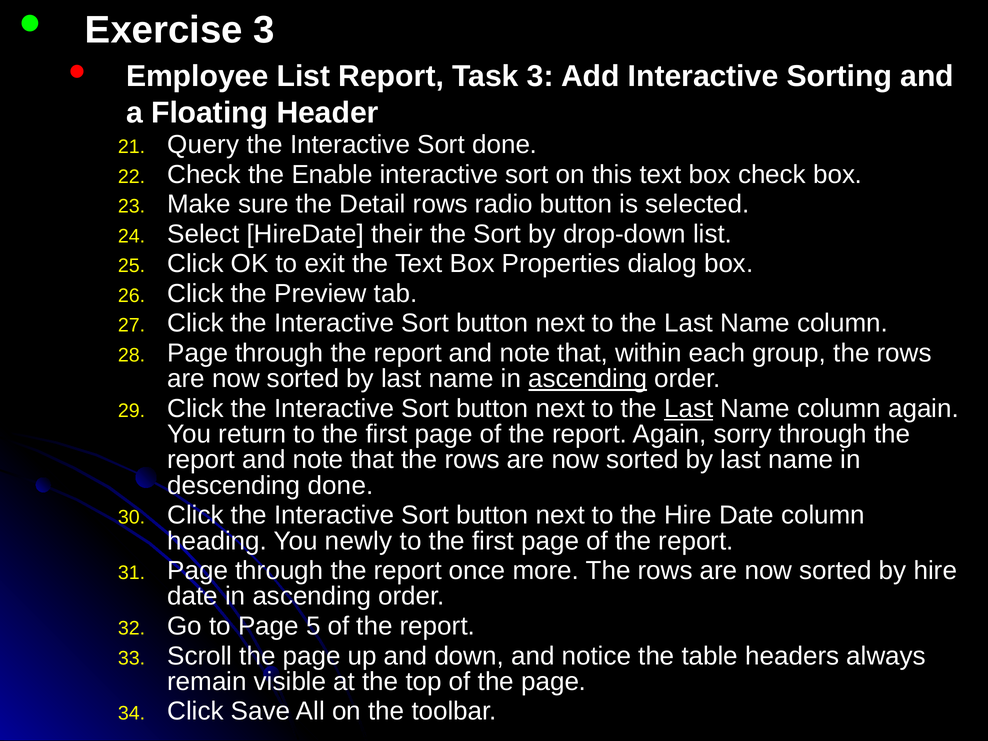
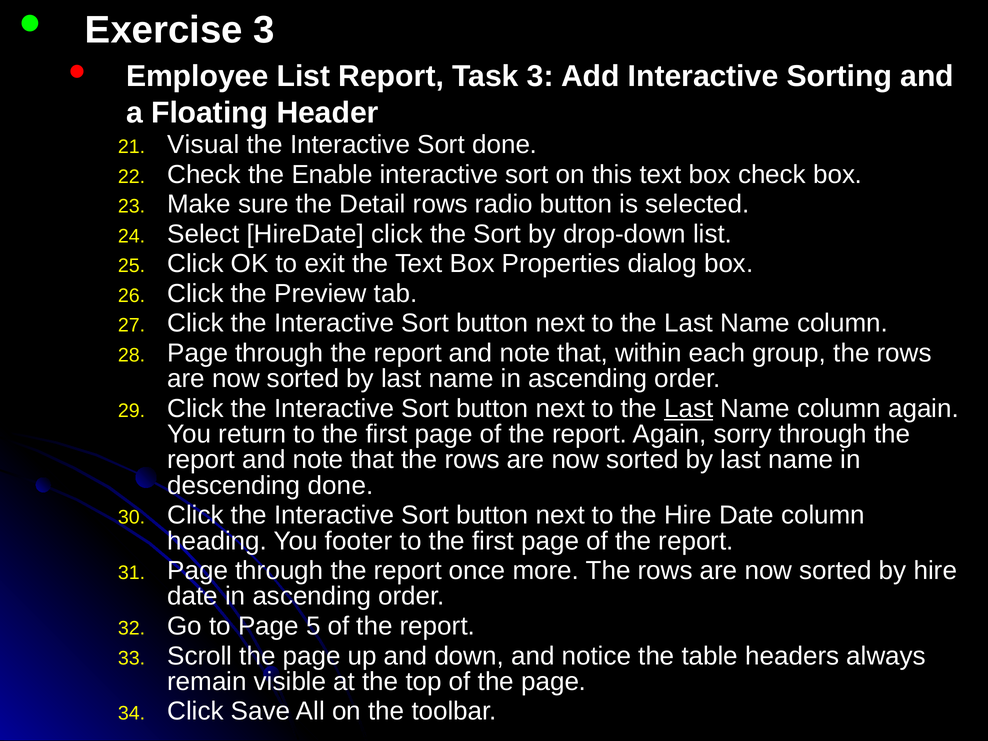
Query: Query -> Visual (203, 145)
HireDate their: their -> click (397, 234)
ascending underline: present -> none (588, 379)
newly: newly -> footer (359, 541)
